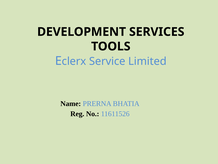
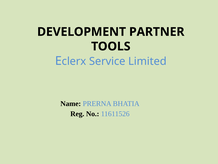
SERVICES: SERVICES -> PARTNER (157, 32)
